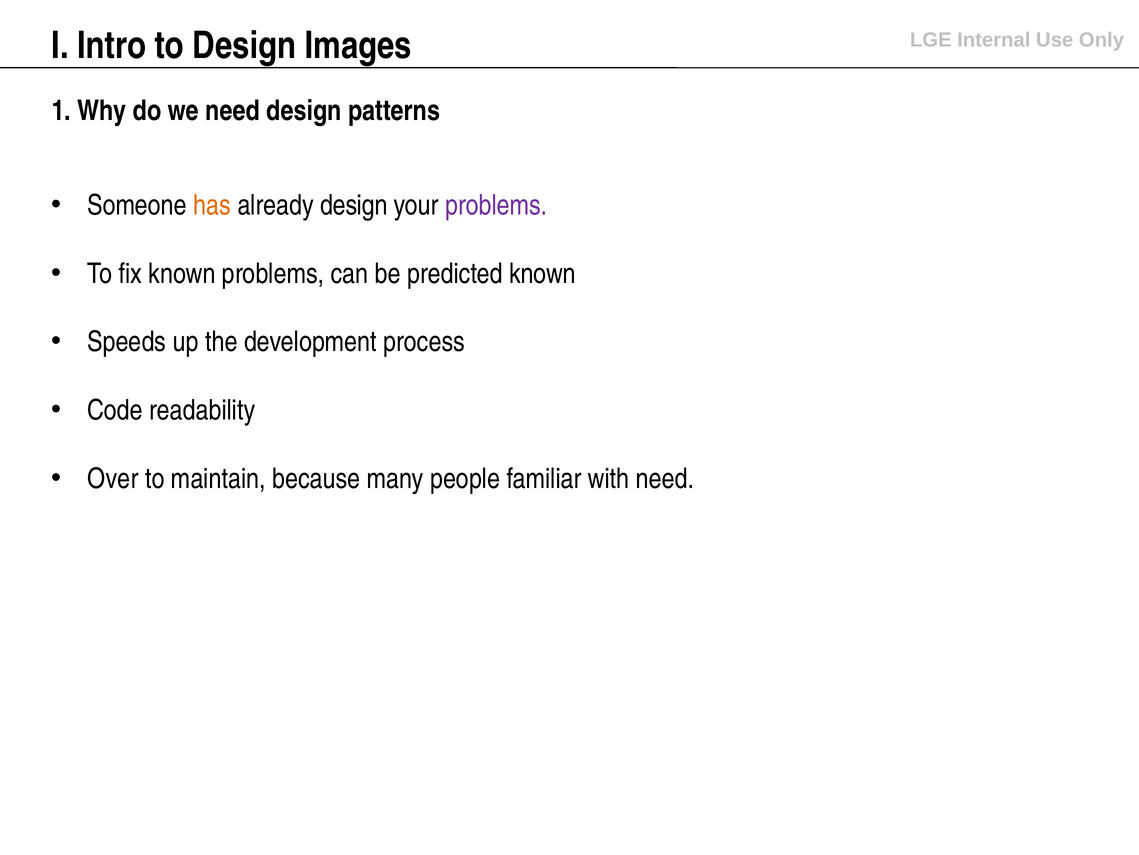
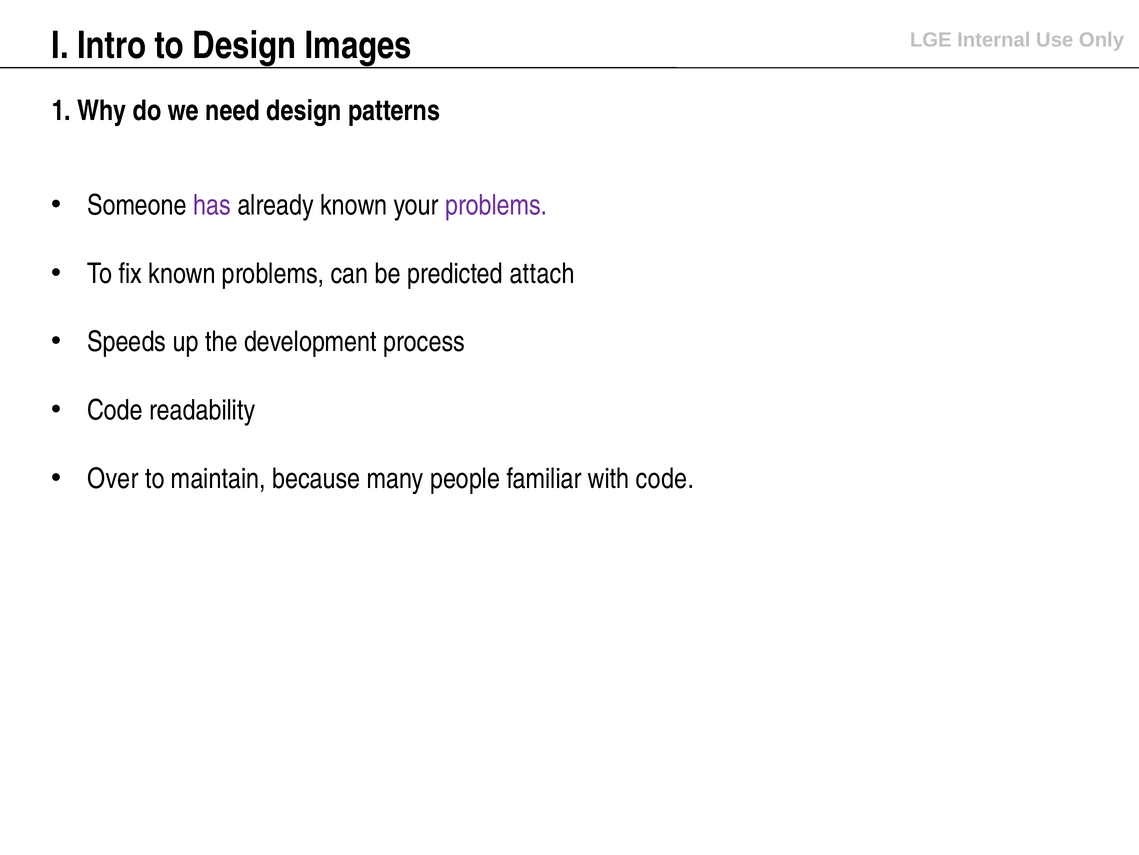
has colour: orange -> purple (212, 205)
already design: design -> known (354, 205)
predicted known: known -> attach (542, 273)
with need: need -> code (665, 478)
